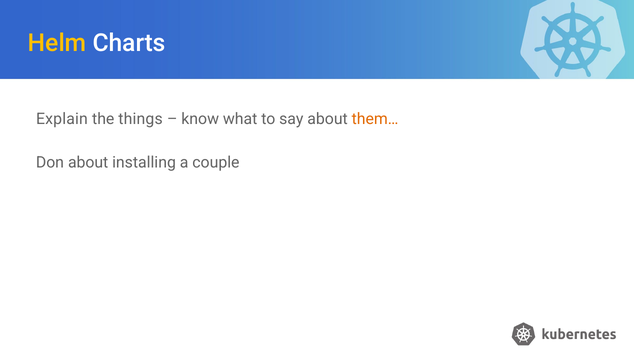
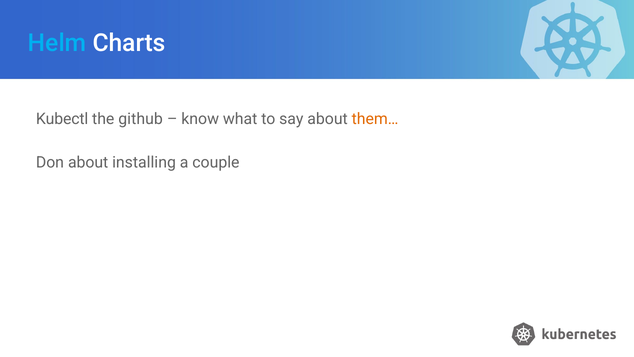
Helm colour: yellow -> light blue (57, 43)
Explain: Explain -> Kubectl (62, 119)
things: things -> github (141, 119)
